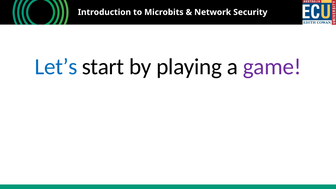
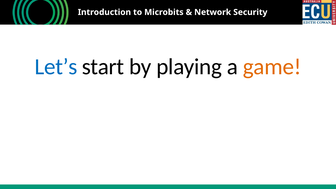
game colour: purple -> orange (272, 67)
